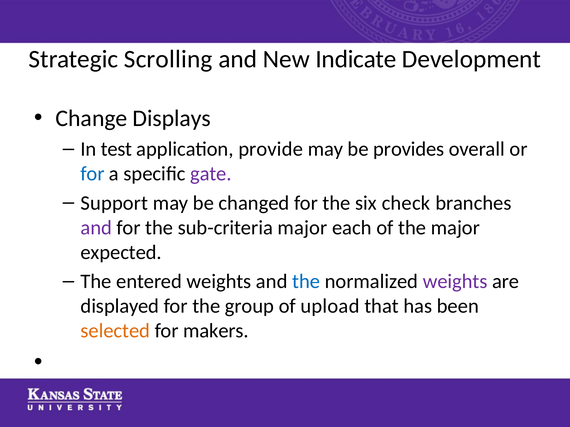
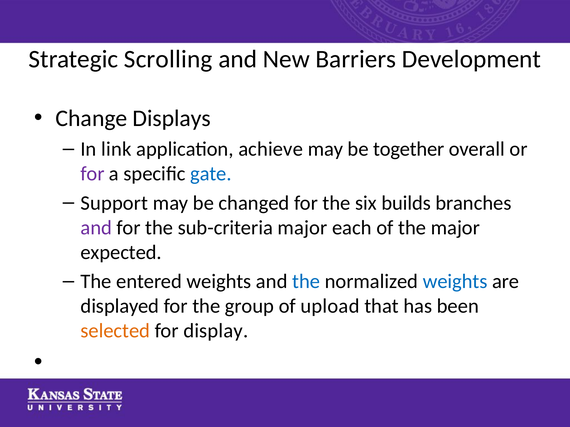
Indicate: Indicate -> Barriers (356, 59)
test: test -> link (116, 149)
provide: provide -> achieve (271, 149)
provides: provides -> together (409, 149)
for colour: blue -> purple (93, 174)
gate colour: purple -> blue (211, 174)
check: check -> builds (406, 203)
weights colour: purple -> blue (455, 282)
makers: makers -> display (216, 331)
